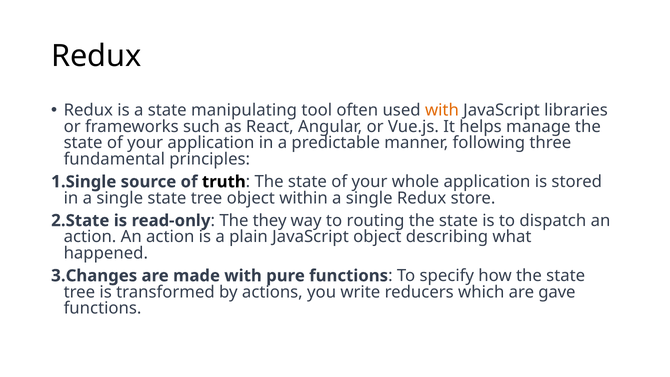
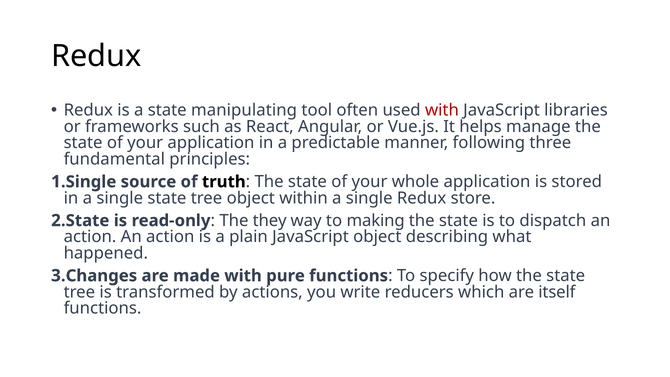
with colour: orange -> red (442, 110)
routing: routing -> making (376, 221)
gave: gave -> itself (557, 292)
